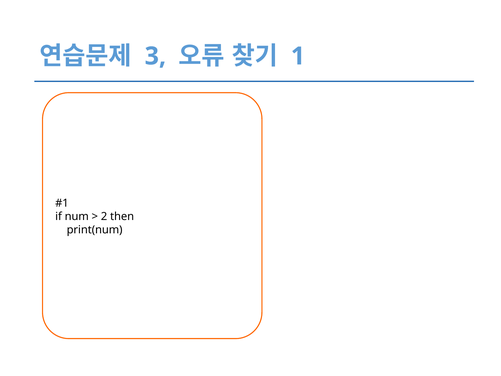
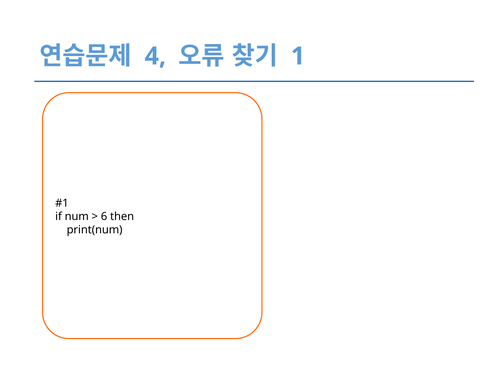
3: 3 -> 4 (155, 56)
2: 2 -> 6 (104, 216)
